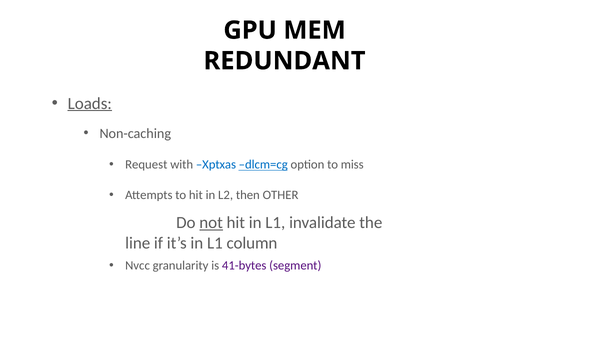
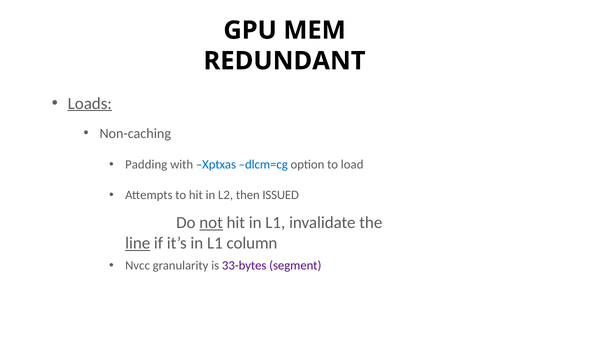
Request: Request -> Padding (146, 165)
dlcm=cg underline: present -> none (263, 165)
miss: miss -> load (352, 165)
OTHER: OTHER -> ISSUED (281, 195)
line underline: none -> present (138, 243)
41-bytes: 41-bytes -> 33-bytes (244, 266)
